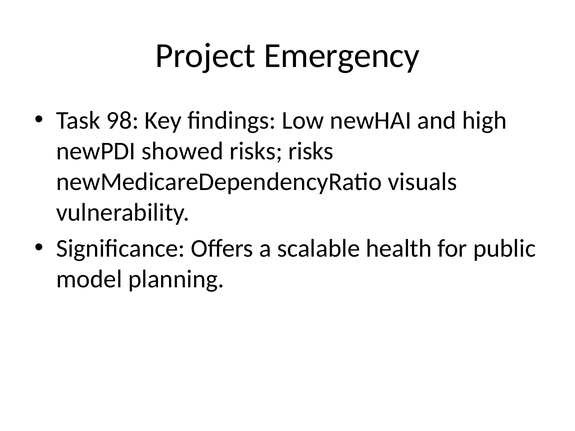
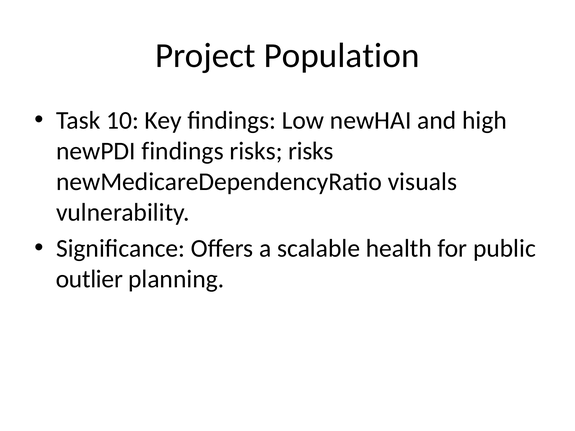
Emergency: Emergency -> Population (342, 56)
98: 98 -> 10 (123, 121)
newPDI showed: showed -> findings (183, 151)
model: model -> outlier (89, 279)
